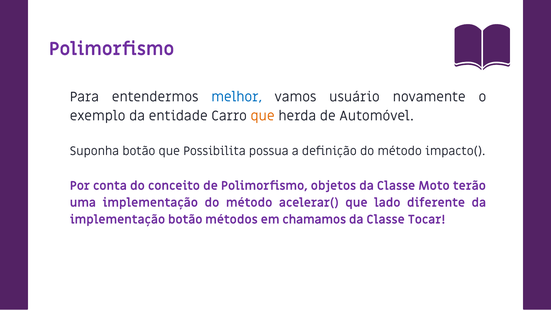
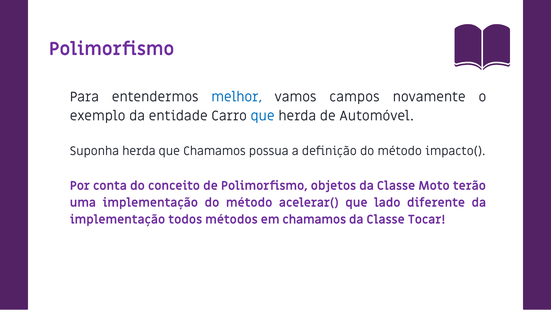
usuário: usuário -> campos (354, 97)
que colour: orange -> blue (263, 116)
Suponha botão: botão -> herda (139, 151)
que Possibilita: Possibilita -> Chamamos (214, 151)
implementação botão: botão -> todos (185, 219)
